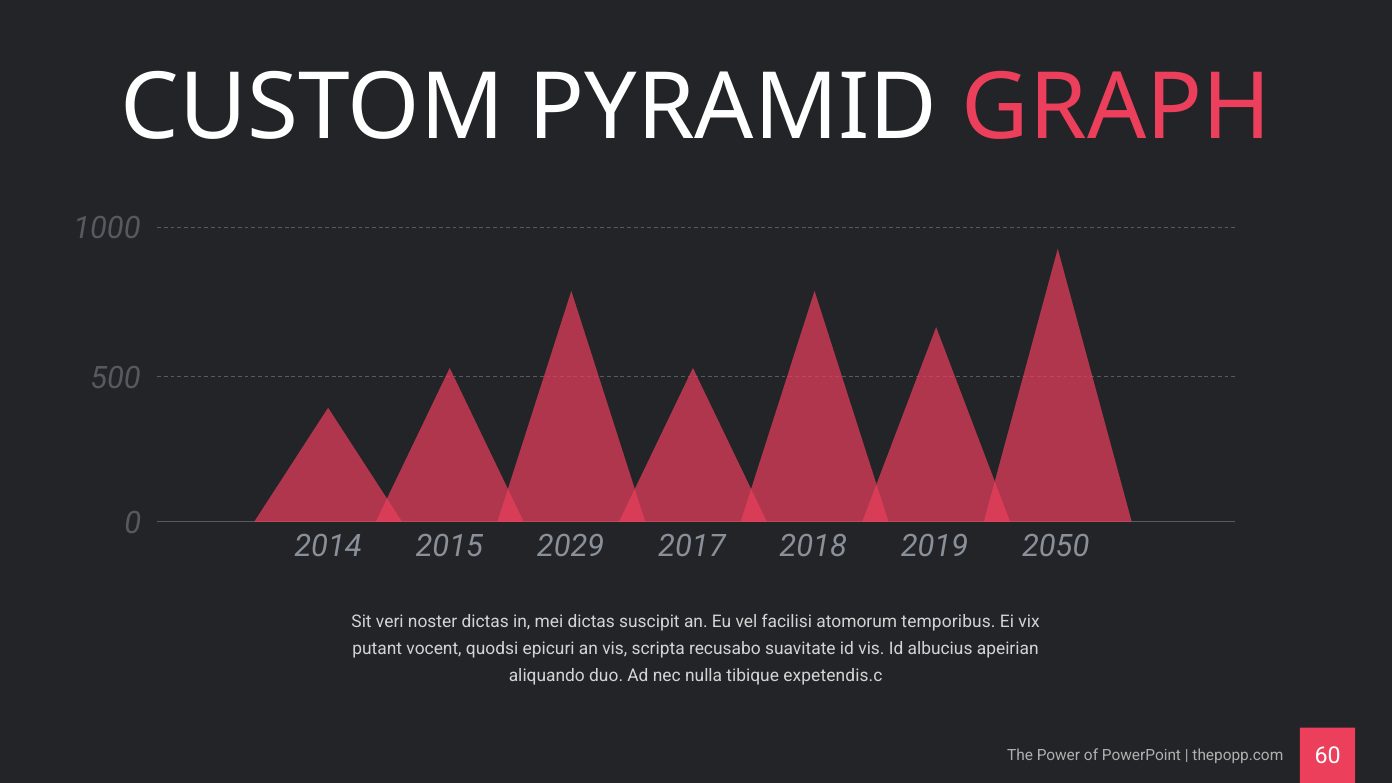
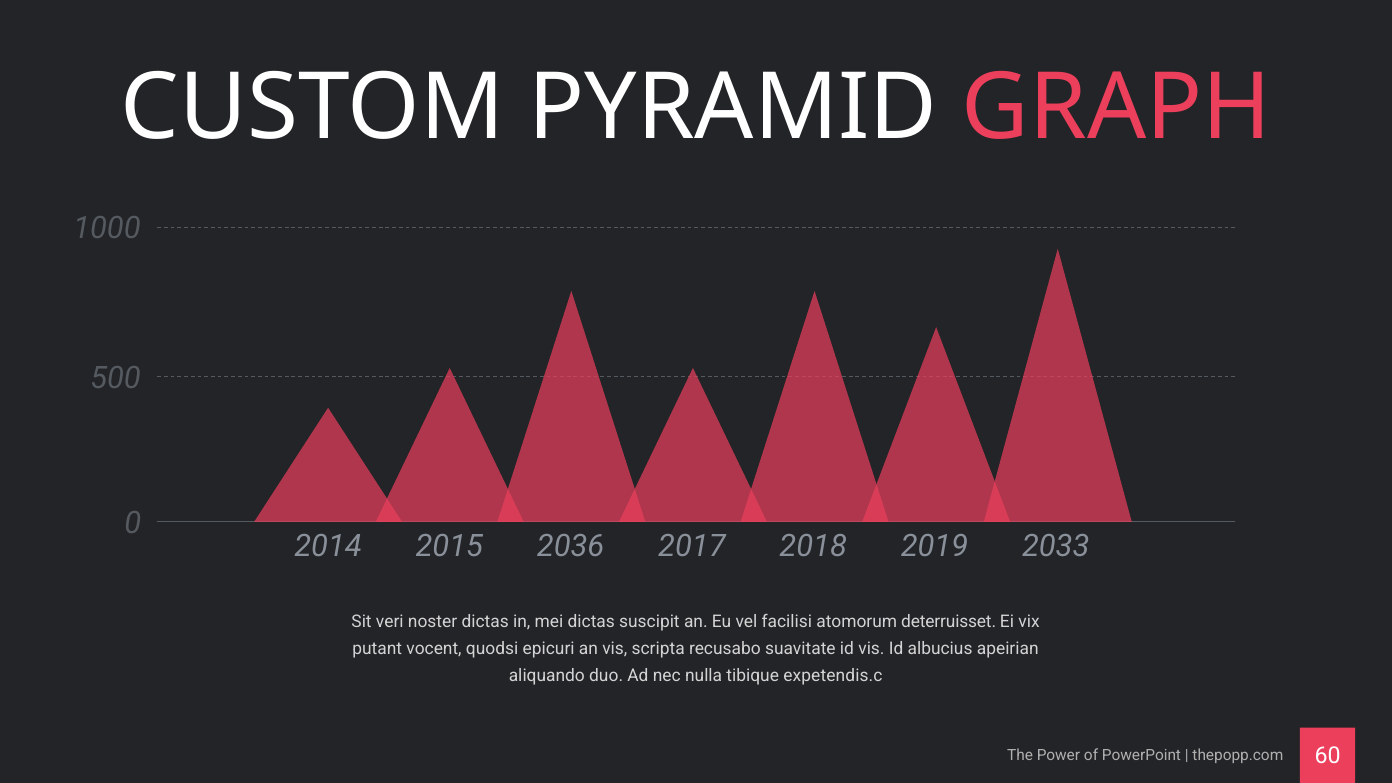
2029: 2029 -> 2036 (571, 546)
2050: 2050 -> 2033 (1056, 546)
temporibus: temporibus -> deterruisset (949, 622)
